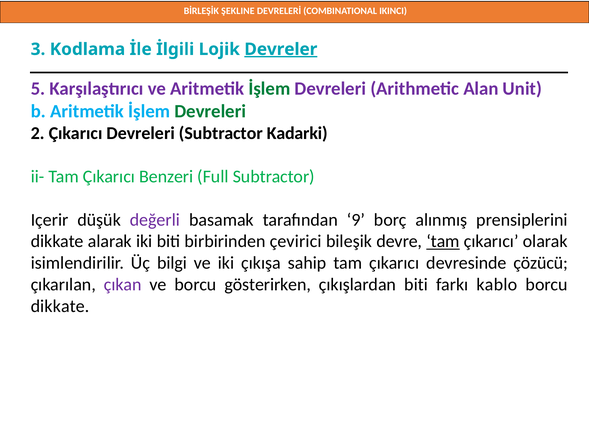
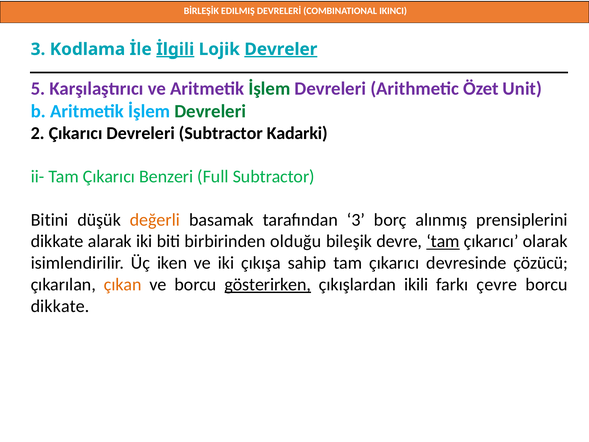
ŞEKLINE: ŞEKLINE -> EDILMIŞ (238, 11)
İlgili underline: none -> present (175, 49)
Alan: Alan -> Özet (481, 89)
Içerir: Içerir -> Bitini (50, 220)
değerli colour: purple -> orange (155, 220)
tarafından 9: 9 -> 3 (356, 220)
çevirici: çevirici -> olduğu (296, 241)
bilgi: bilgi -> iken (172, 263)
çıkan colour: purple -> orange (123, 284)
gösterirken underline: none -> present (268, 284)
çıkışlardan biti: biti -> ikili (416, 284)
kablo: kablo -> çevre (497, 284)
